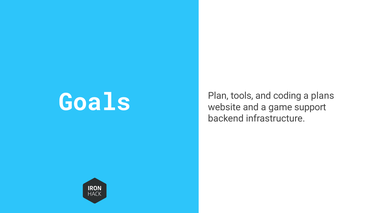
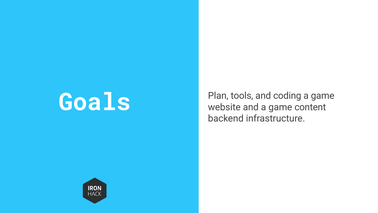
plans: plans -> game (323, 96)
support: support -> content (310, 107)
